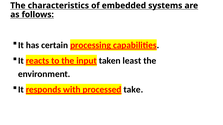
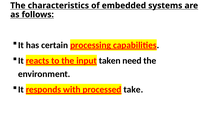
least: least -> need (132, 61)
